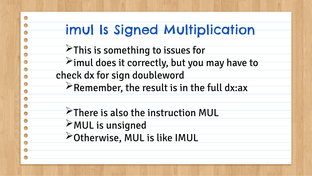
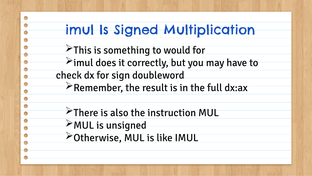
issues: issues -> would (177, 50)
